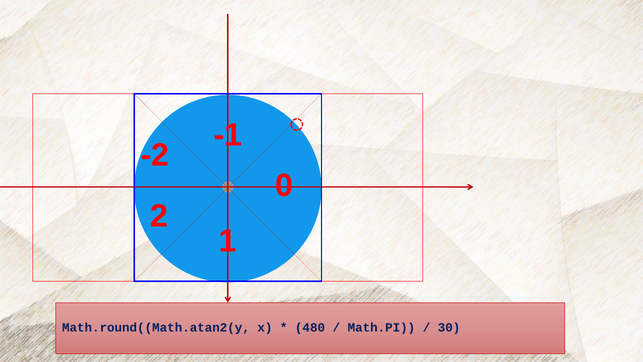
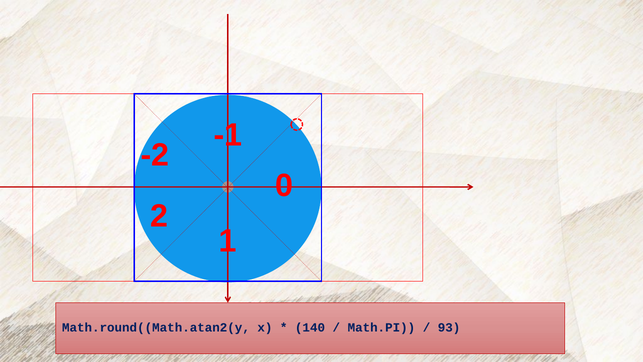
480: 480 -> 140 (310, 327)
30: 30 -> 93 (449, 327)
